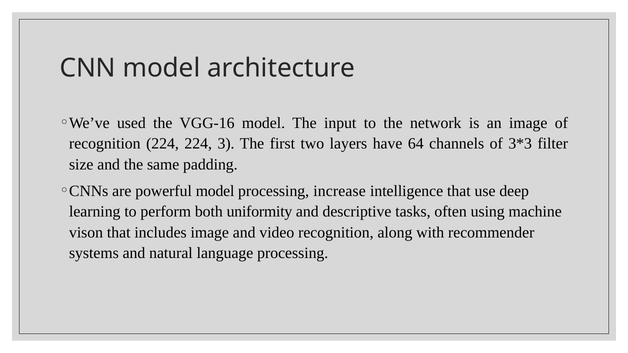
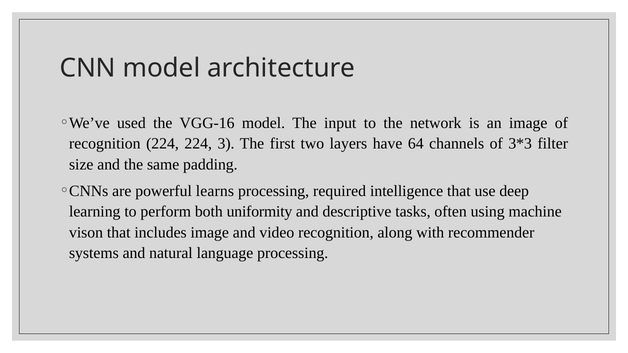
powerful model: model -> learns (215, 191)
increase: increase -> required (340, 191)
